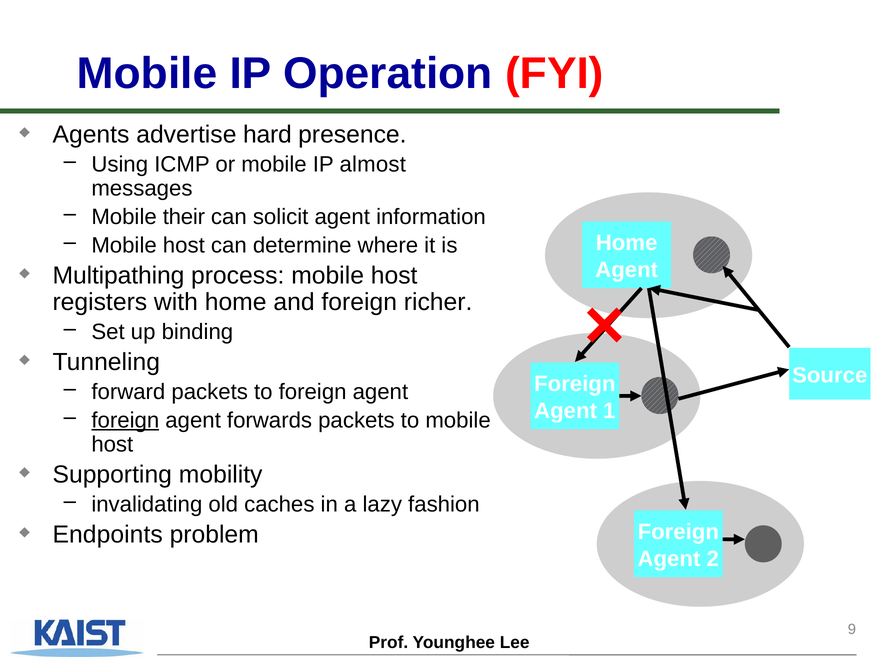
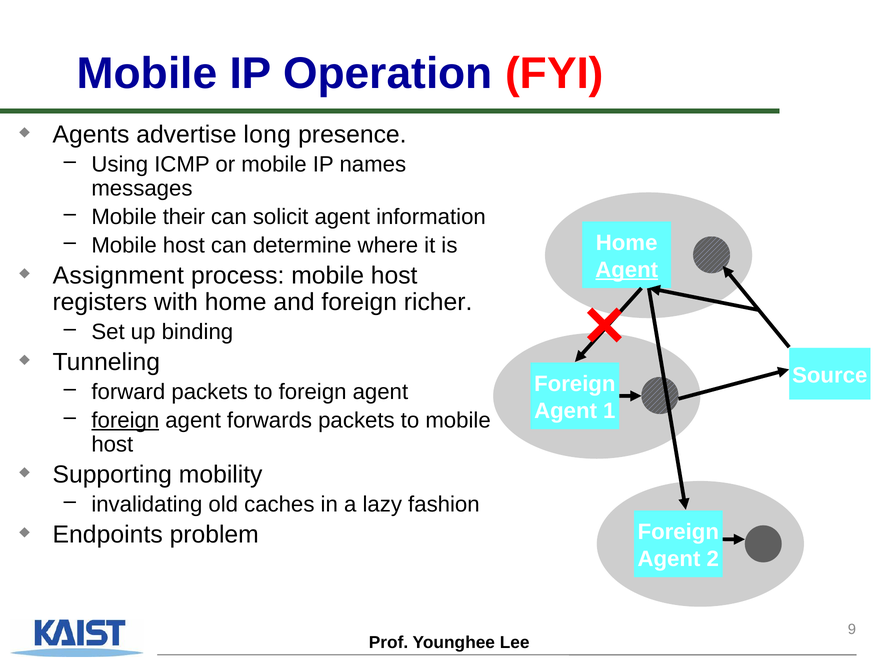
hard: hard -> long (267, 135)
almost: almost -> names (373, 164)
Agent underline: none -> present (627, 270)
Multipathing: Multipathing -> Assignment (118, 275)
